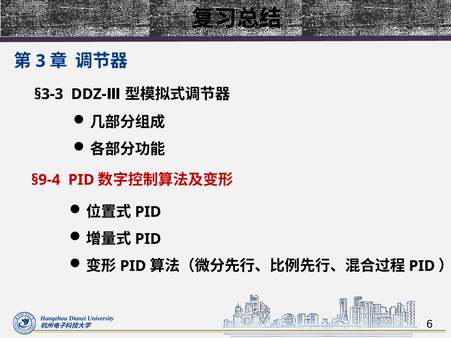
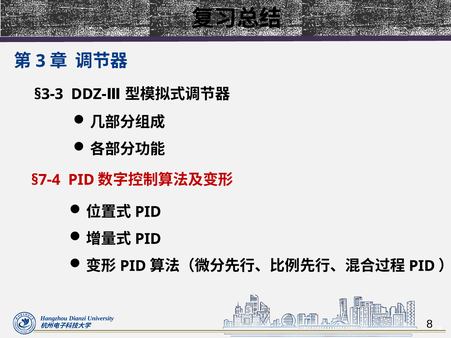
§9-4: §9-4 -> §7-4 (46, 180)
6: 6 -> 8 (430, 324)
